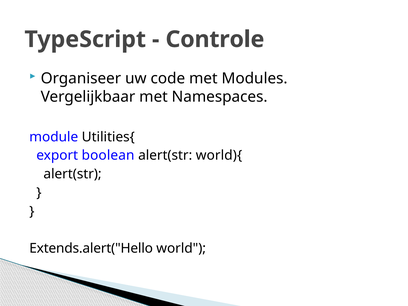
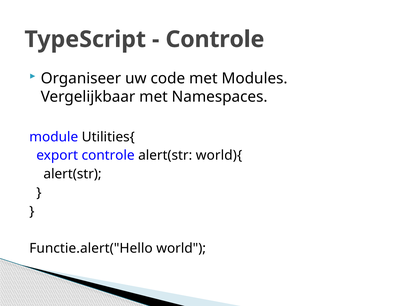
export boolean: boolean -> controle (108, 155)
Extends.alert("Hello: Extends.alert("Hello -> Functie.alert("Hello (91, 248)
